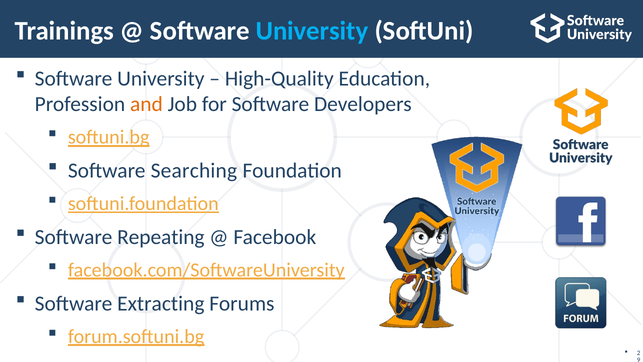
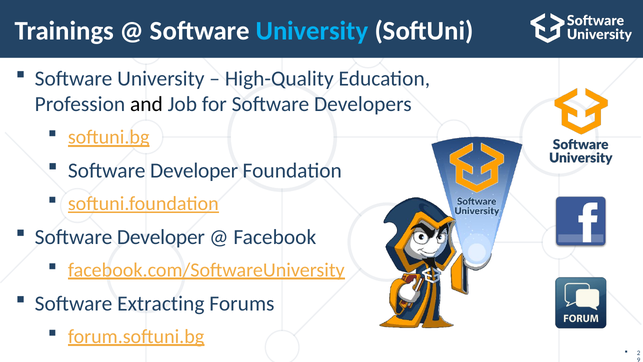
and colour: orange -> black (146, 104)
Searching: Searching -> Developer (194, 171)
Repeating: Repeating -> Developer (161, 237)
